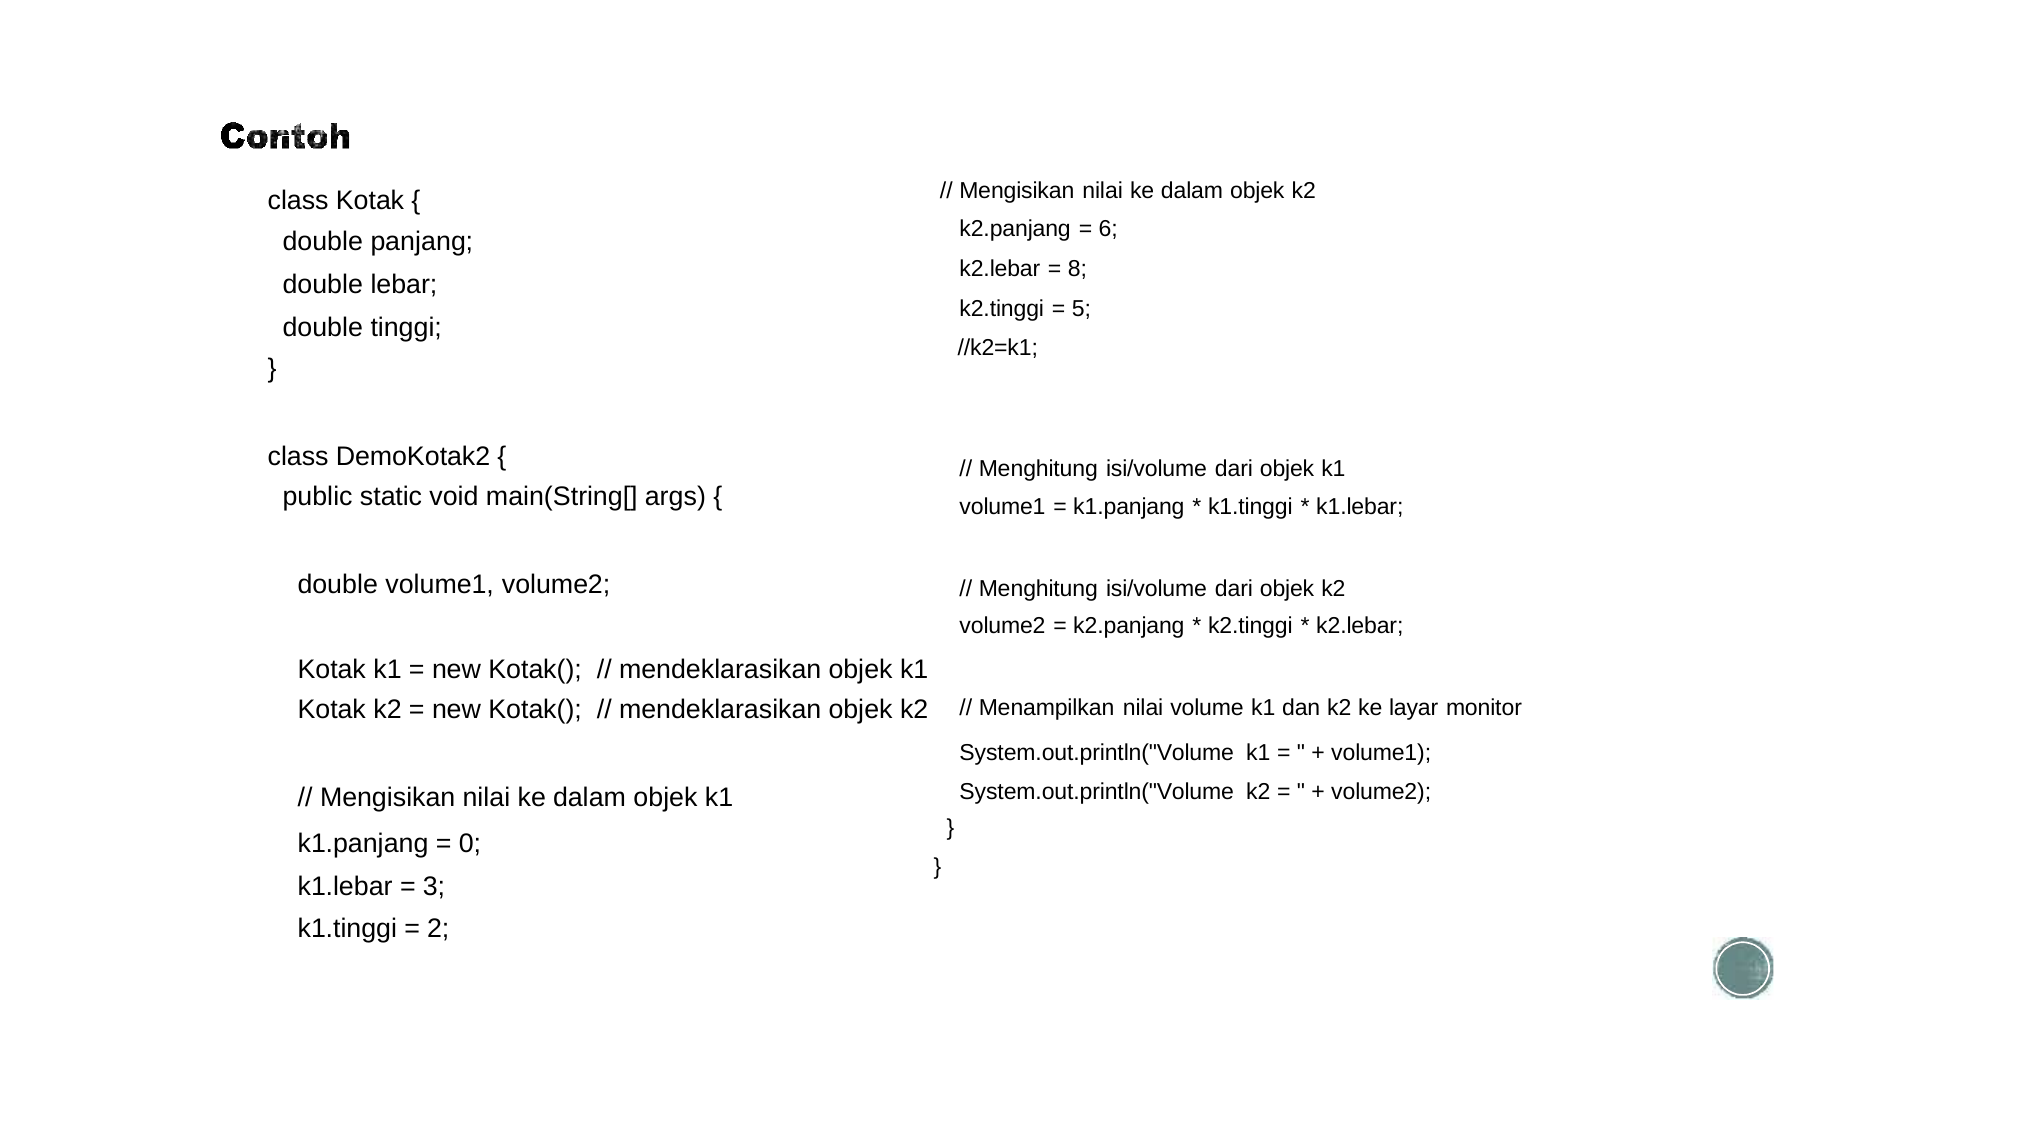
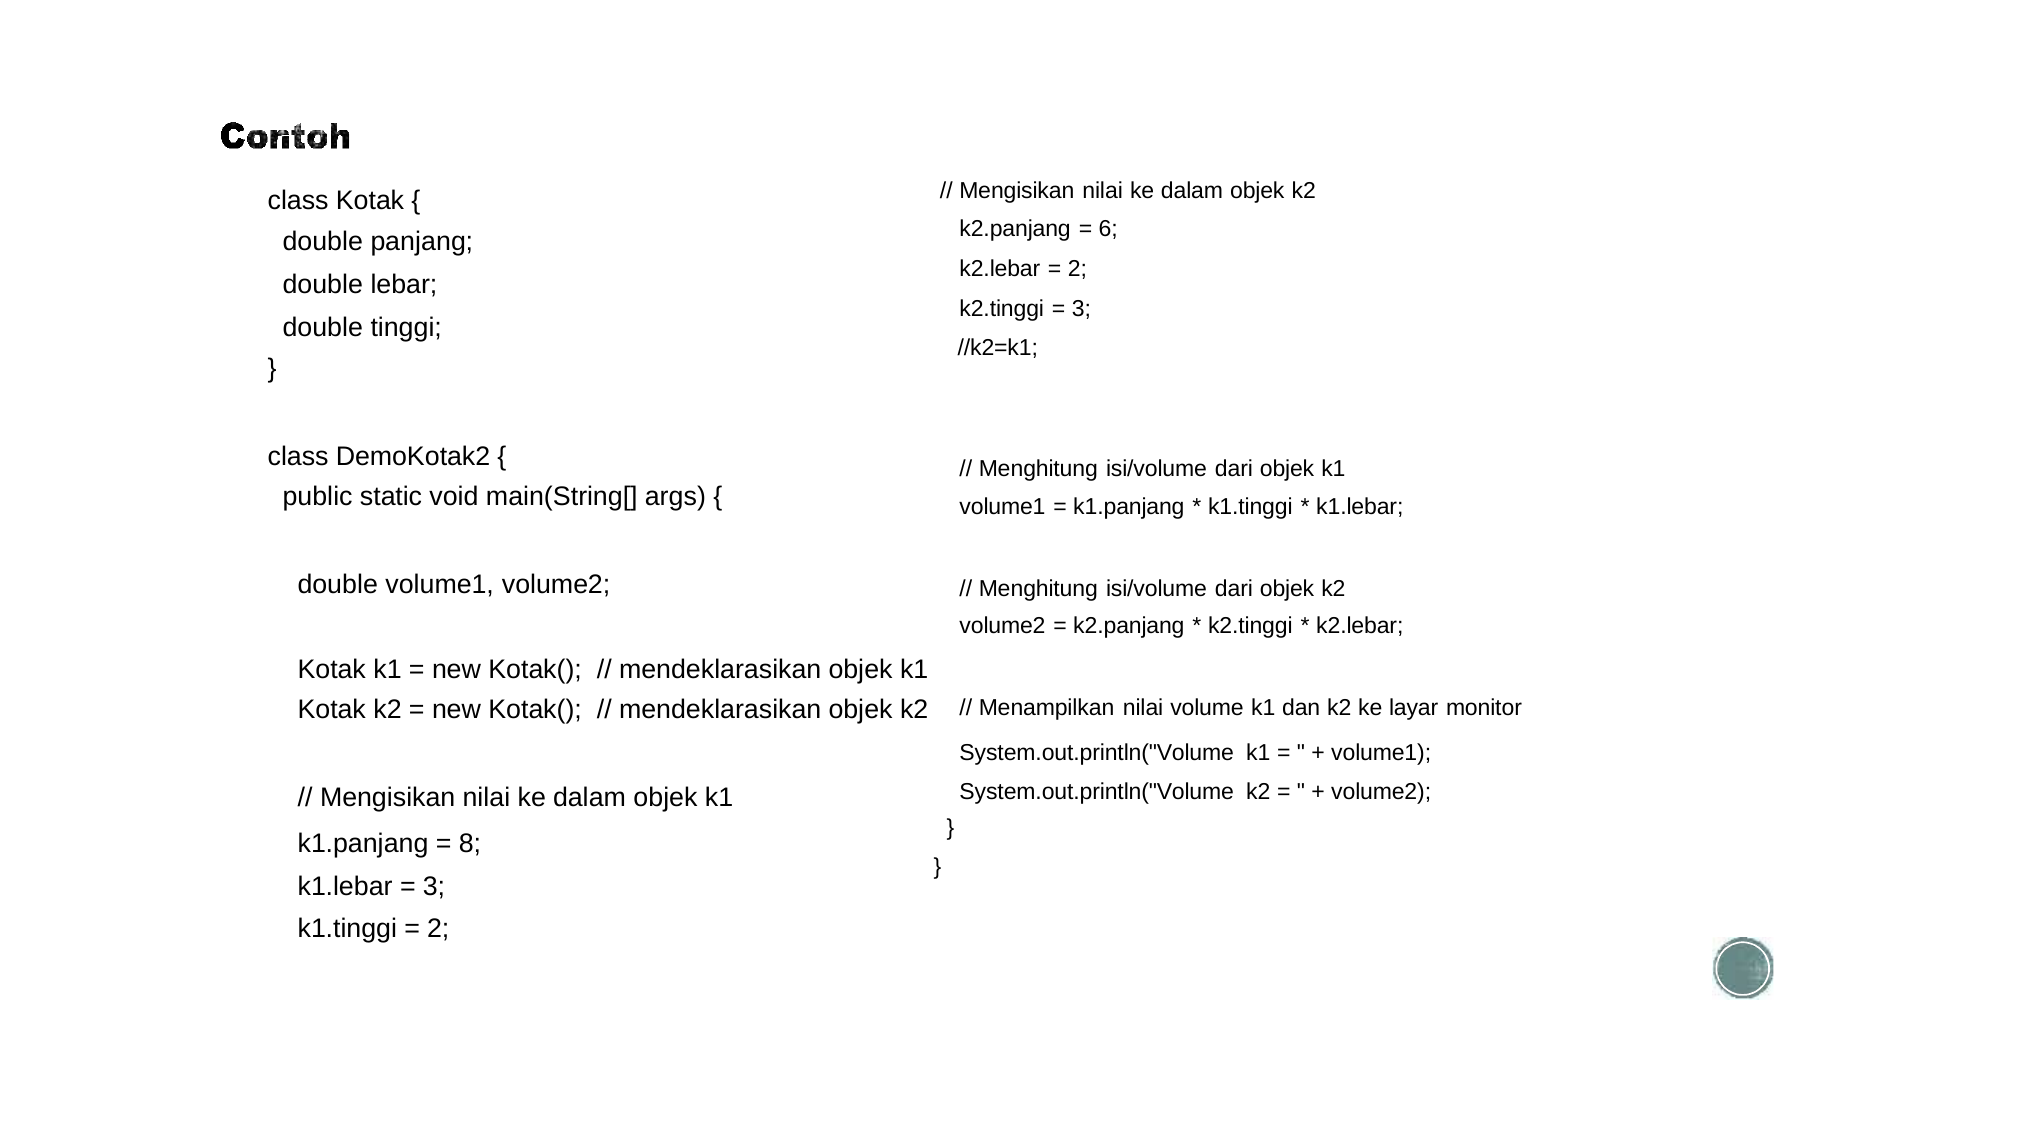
8: 8 -> 2 (1077, 269)
5: 5 -> 3 (1081, 309)
0: 0 -> 8 (470, 844)
